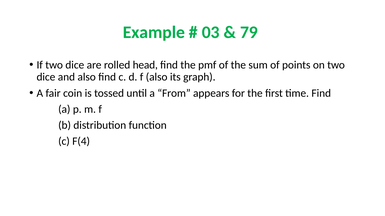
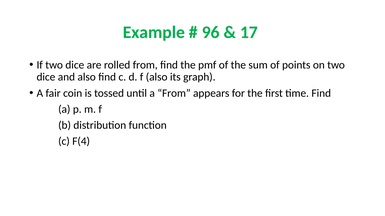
03: 03 -> 96 (211, 32)
79: 79 -> 17 (249, 32)
rolled head: head -> from (145, 65)
